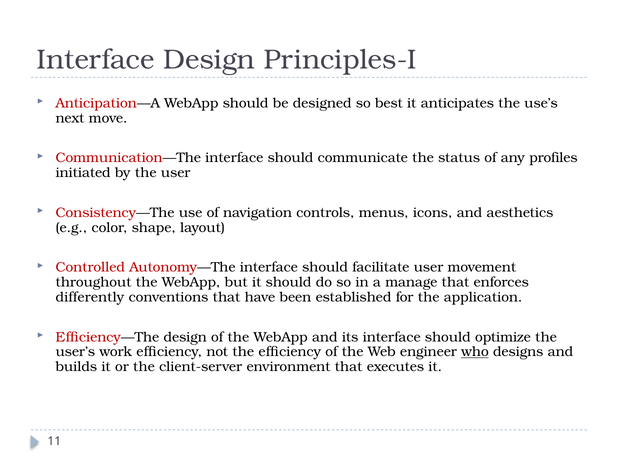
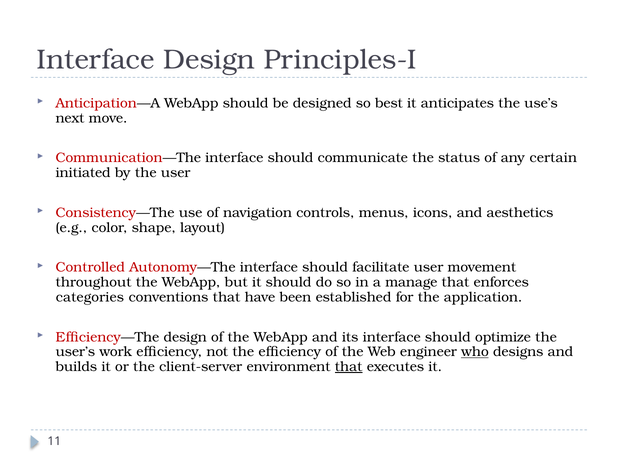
profiles: profiles -> certain (553, 158)
differently: differently -> categories (90, 297)
that underline: none -> present (349, 366)
